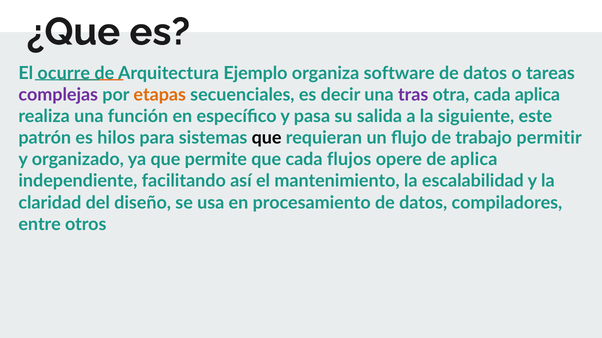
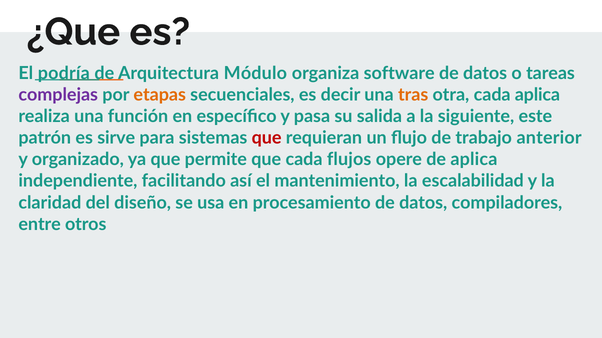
ocurre: ocurre -> podría (64, 74)
Ejemplo: Ejemplo -> Módulo (255, 74)
tras colour: purple -> orange (413, 95)
hilos: hilos -> sirve (116, 138)
que colour: black -> red (267, 138)
permitir: permitir -> anterior (549, 138)
